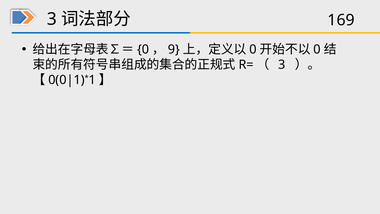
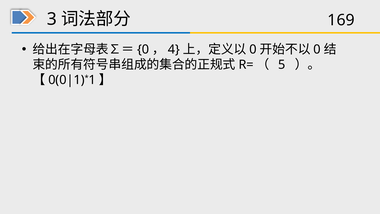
9: 9 -> 4 (174, 49)
3: 3 -> 5 (282, 65)
